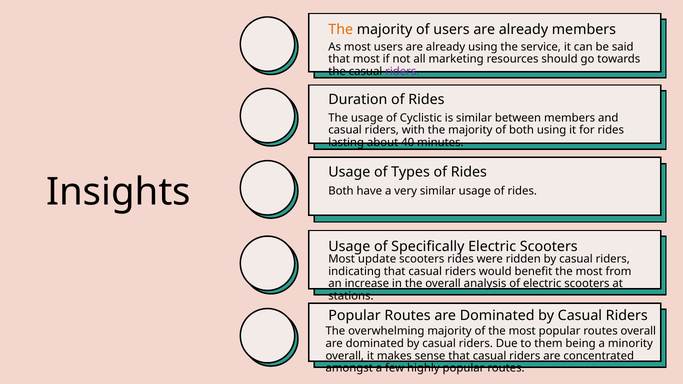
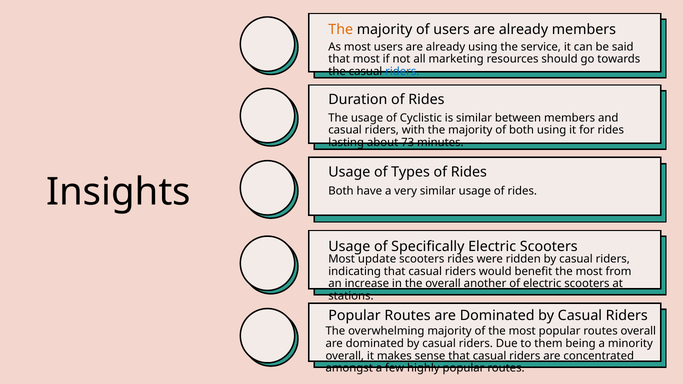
riders colour: purple -> blue (402, 71)
40: 40 -> 73 (408, 143)
analysis: analysis -> another (485, 284)
